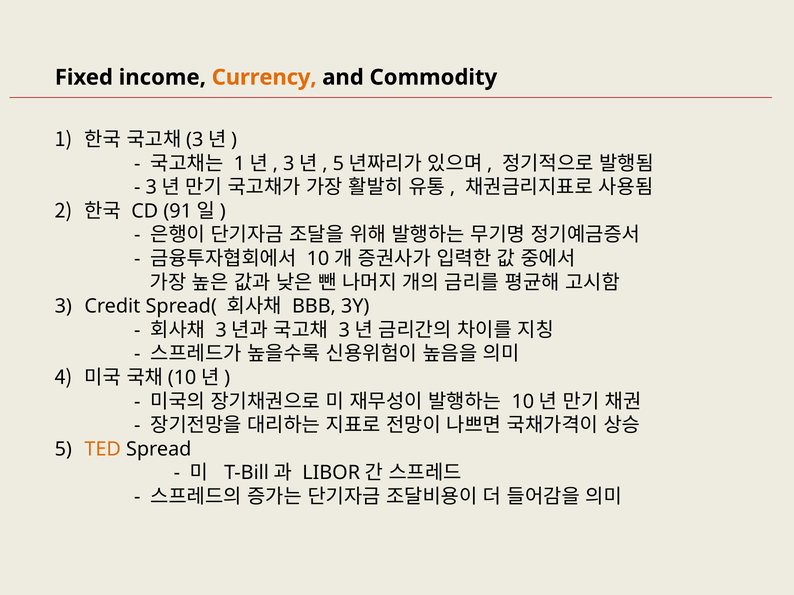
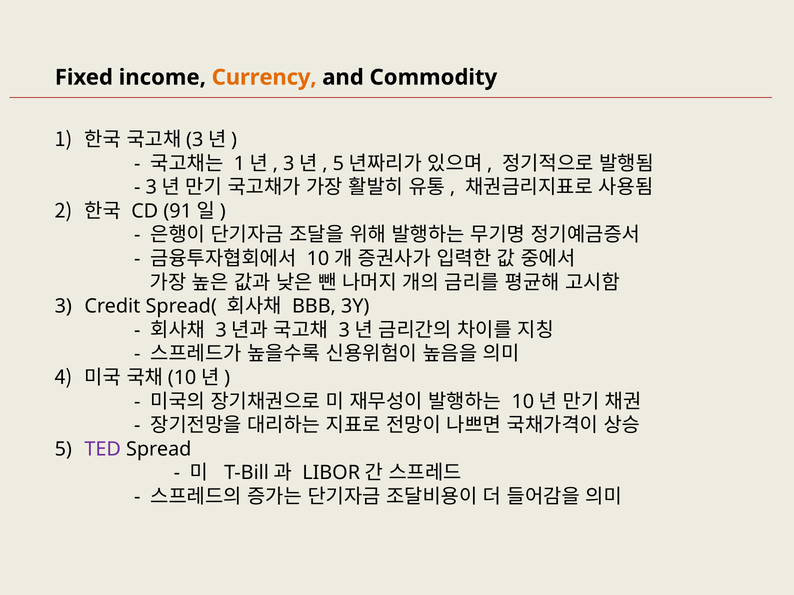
TED colour: orange -> purple (103, 449)
